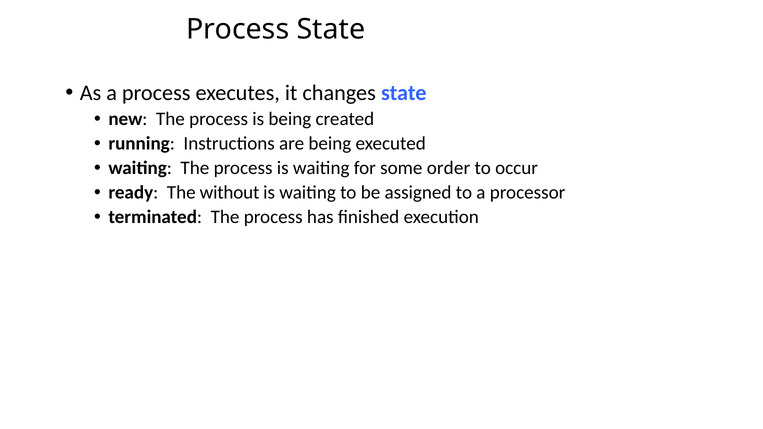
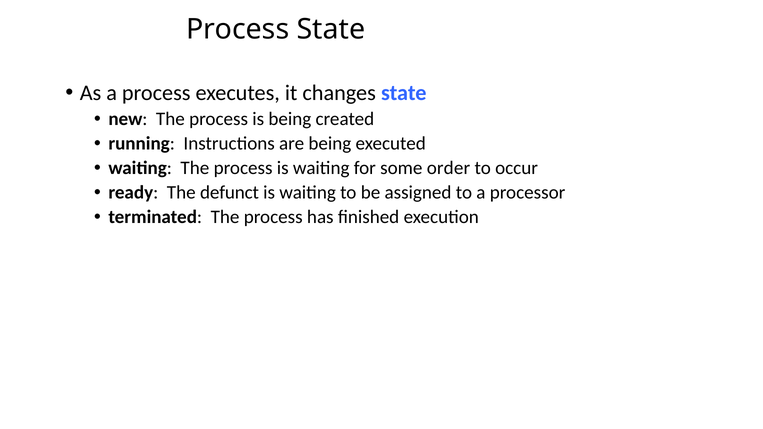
without: without -> defunct (230, 193)
